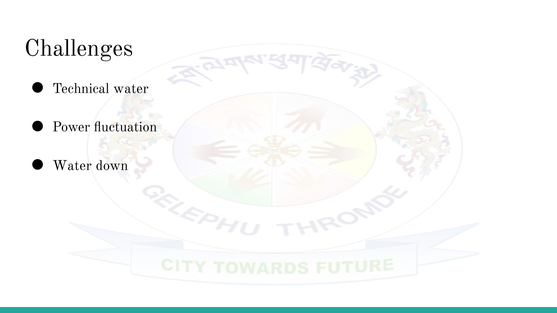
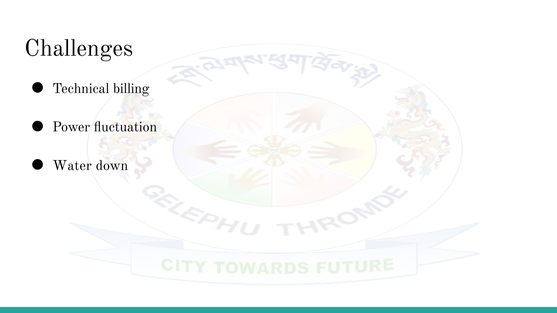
Technical water: water -> billing (131, 89)
